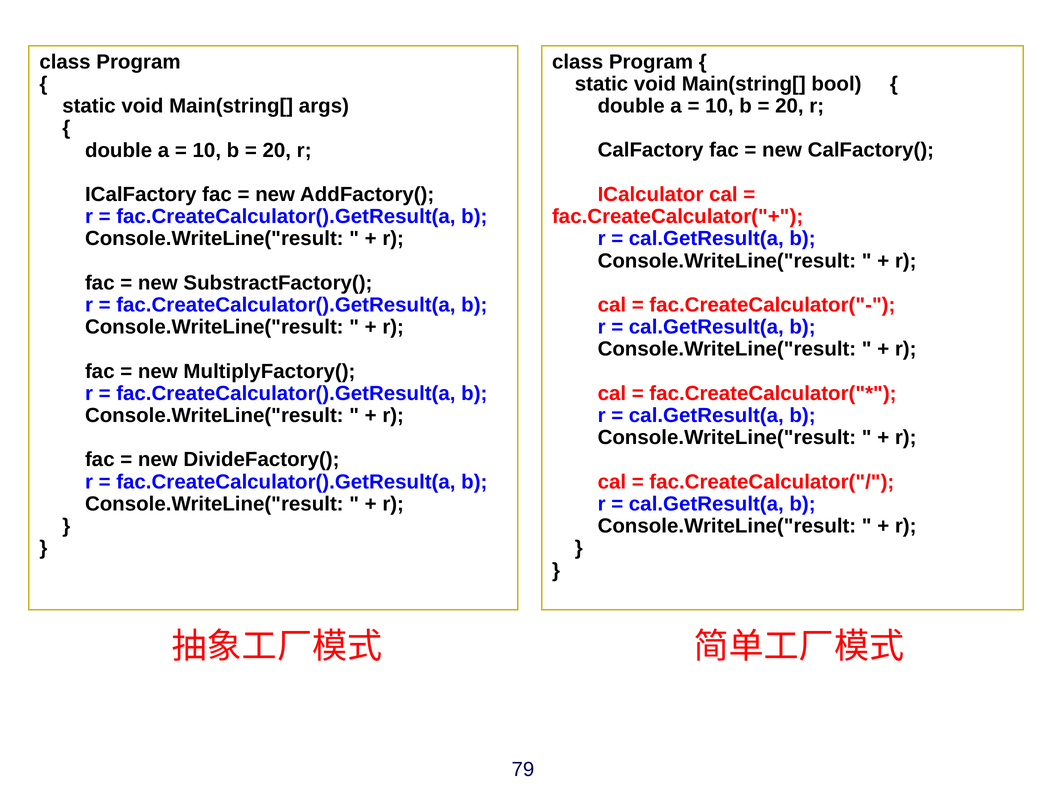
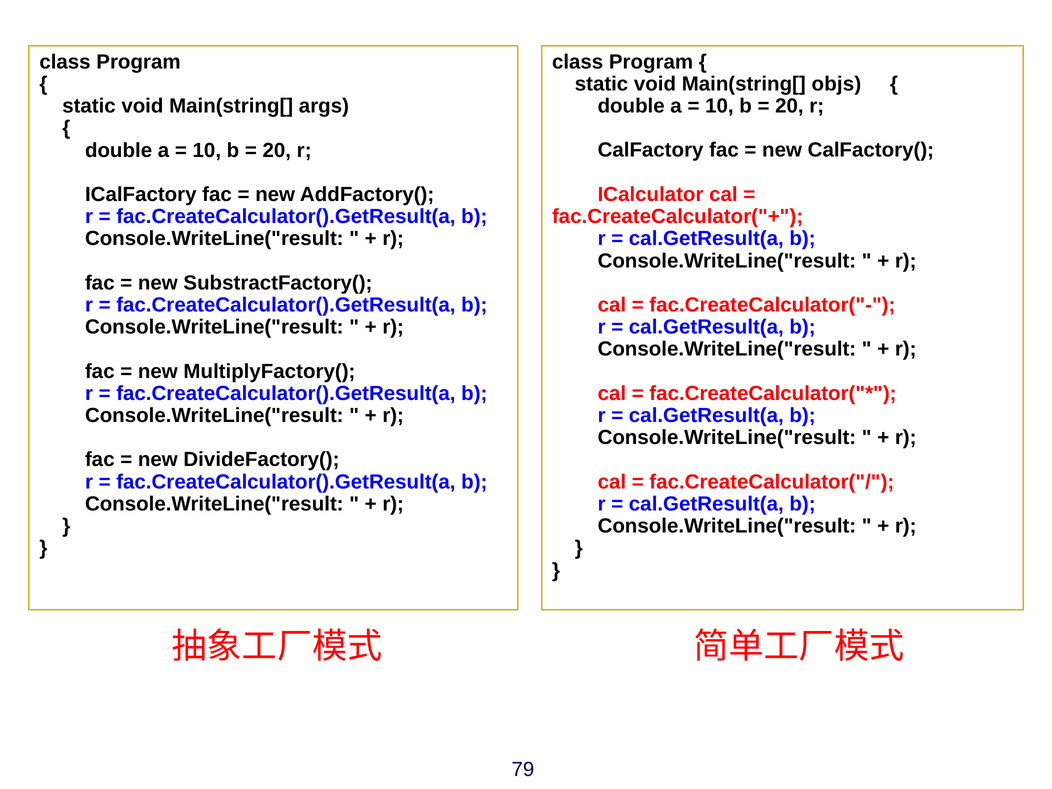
bool: bool -> objs (836, 84)
